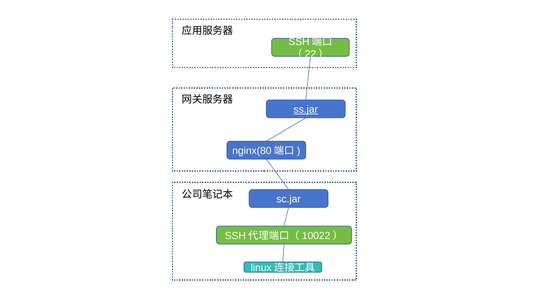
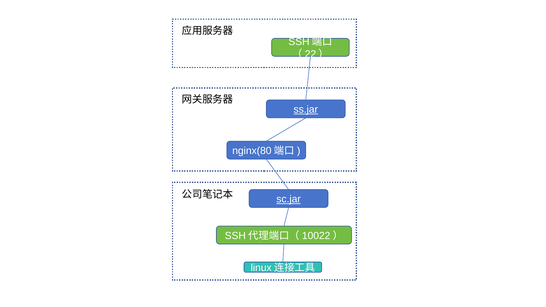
sc.jar underline: none -> present (289, 199)
